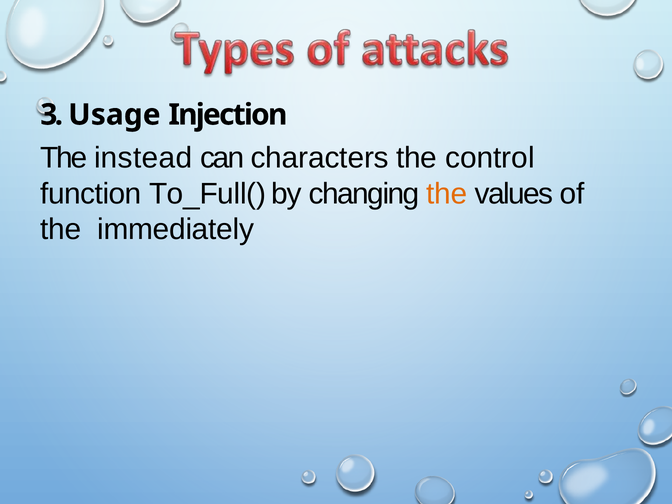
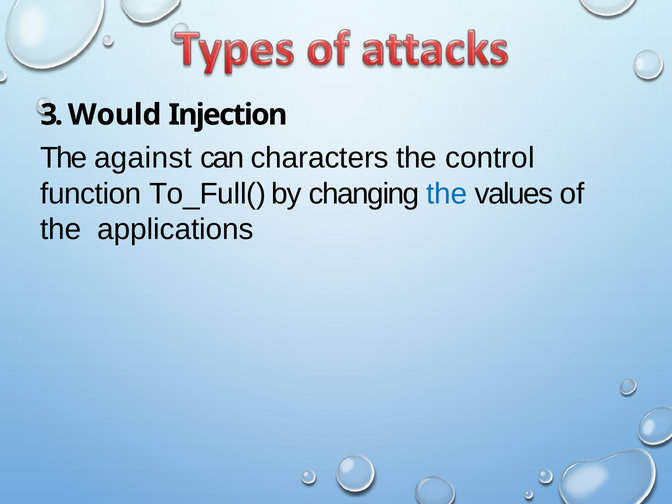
Usage: Usage -> Would (115, 115)
instead: instead -> against (143, 158)
the colour: orange -> blue (447, 194)
immediately: immediately -> applications (176, 229)
